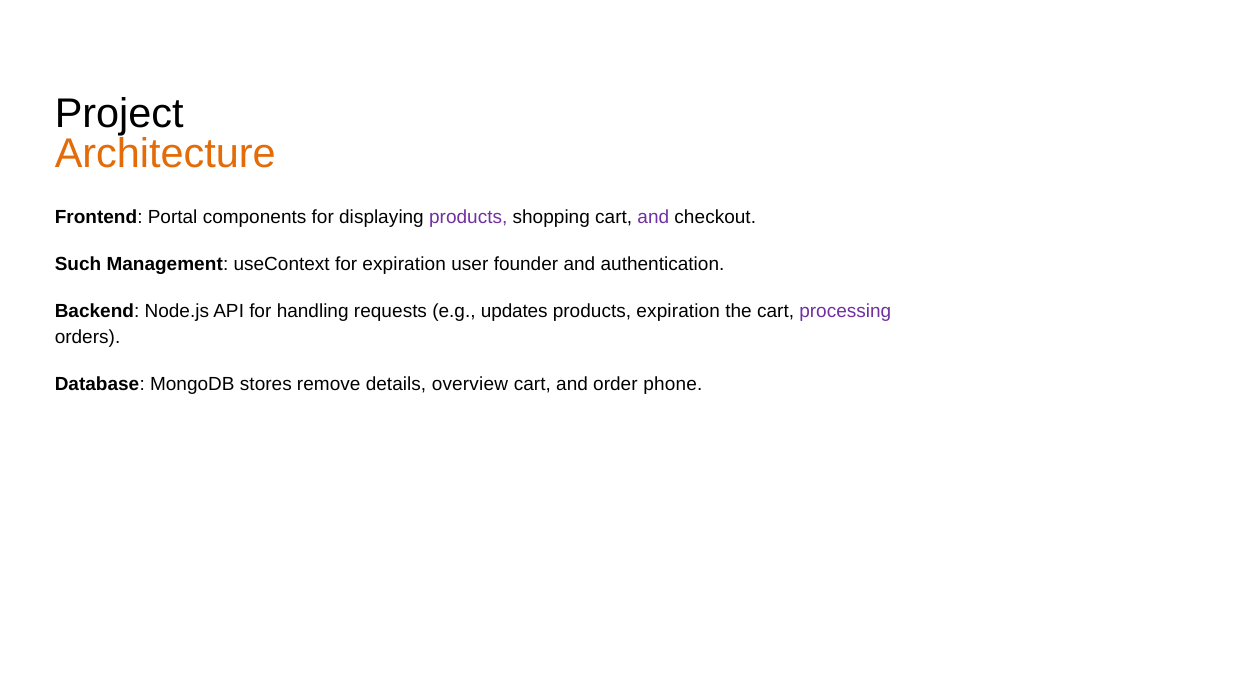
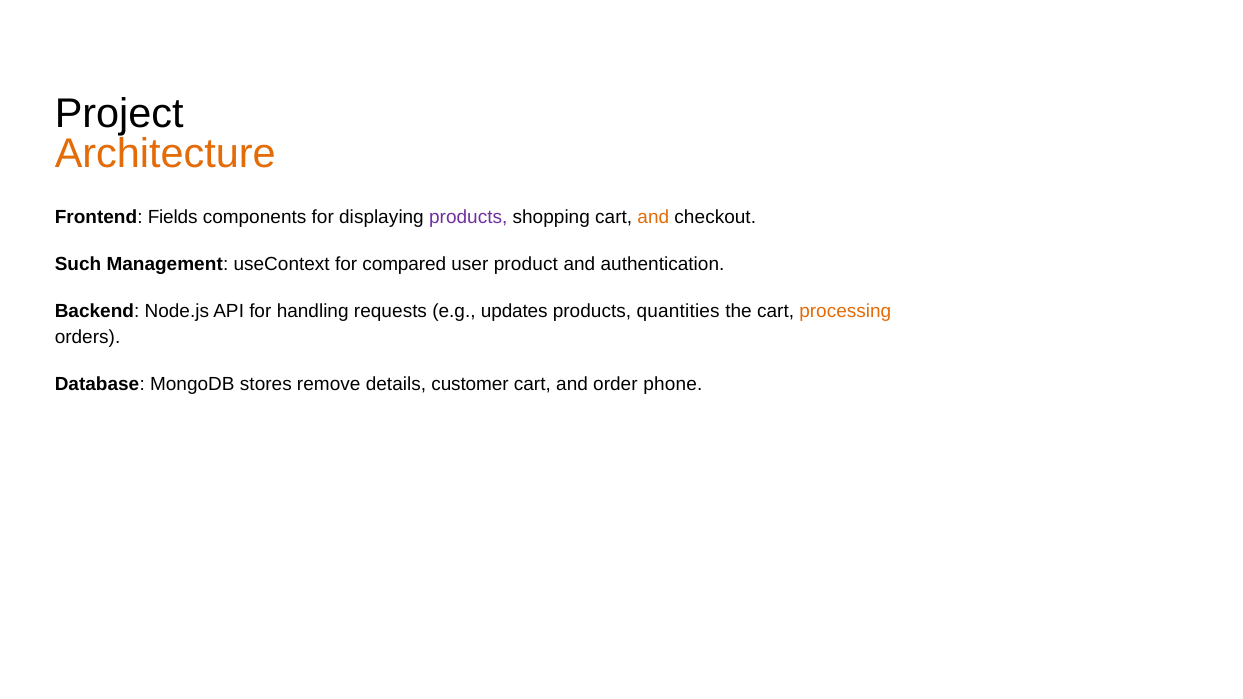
Portal: Portal -> Fields (173, 218)
and colour: purple -> orange (653, 218)
for expiration: expiration -> compared (404, 265)
founder: founder -> product (526, 265)
products expiration: expiration -> quantities (678, 311)
processing colour: purple -> orange (845, 311)
overview: overview -> customer (470, 385)
